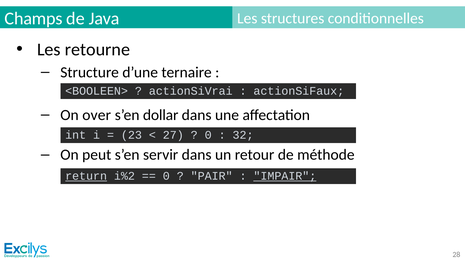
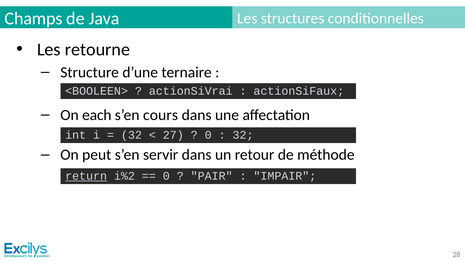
over: over -> each (97, 115)
dollar: dollar -> cours (161, 115)
23: 23 -> 32 (131, 135)
IMPAIR underline: present -> none (285, 176)
